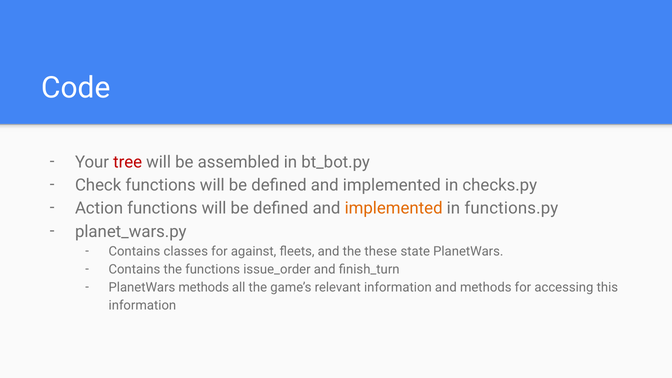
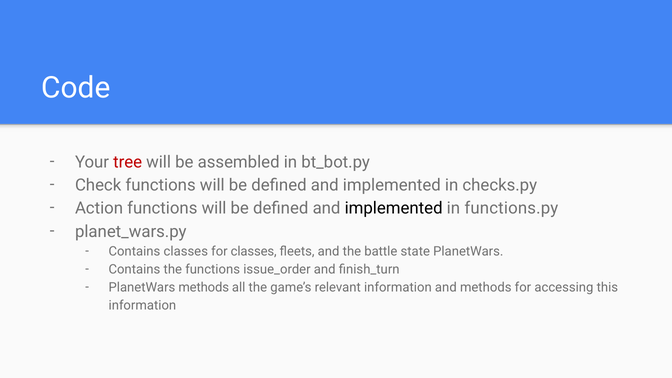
implemented colour: orange -> black (394, 208)
for against: against -> classes (254, 252)
these: these -> battle (381, 252)
